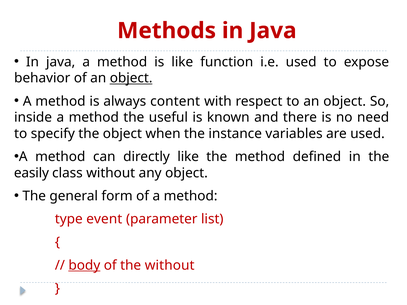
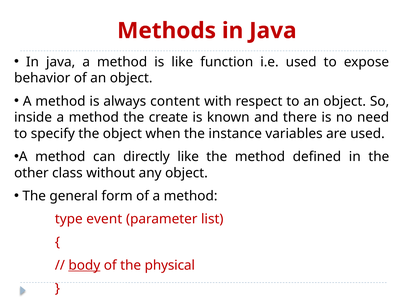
object underline: present -> none (131, 78)
useful: useful -> create (168, 118)
easily: easily -> other (31, 173)
the without: without -> physical (170, 265)
